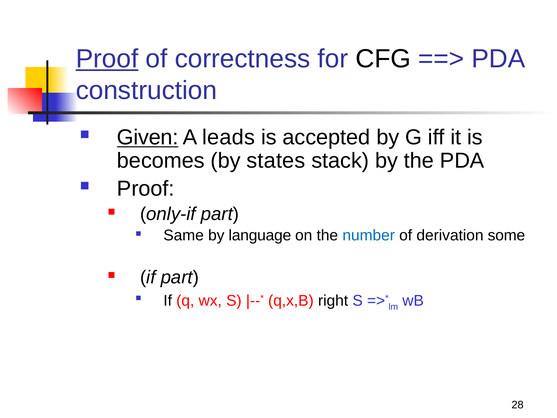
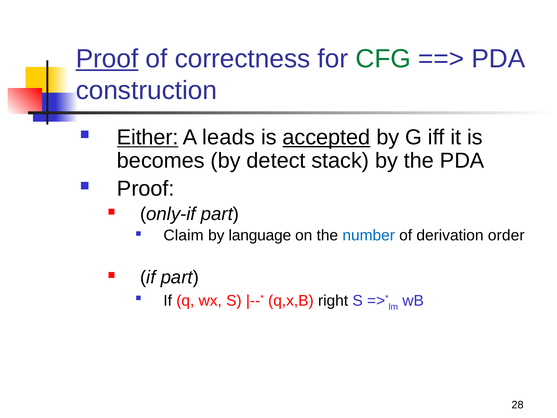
CFG colour: black -> green (383, 59)
Given: Given -> Either (148, 137)
accepted underline: none -> present (326, 137)
states: states -> detect (276, 161)
Same: Same -> Claim (184, 235)
some: some -> order (506, 235)
